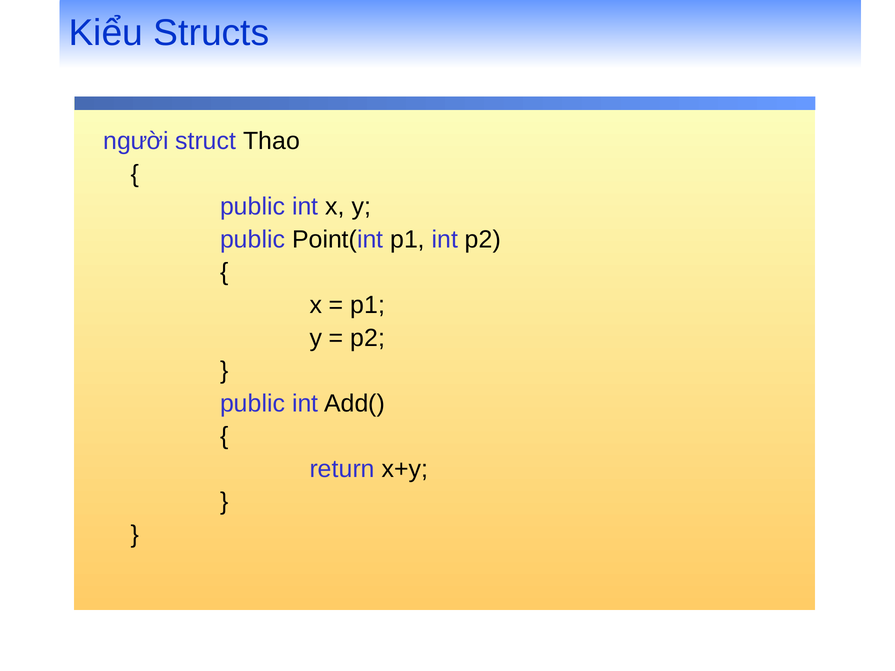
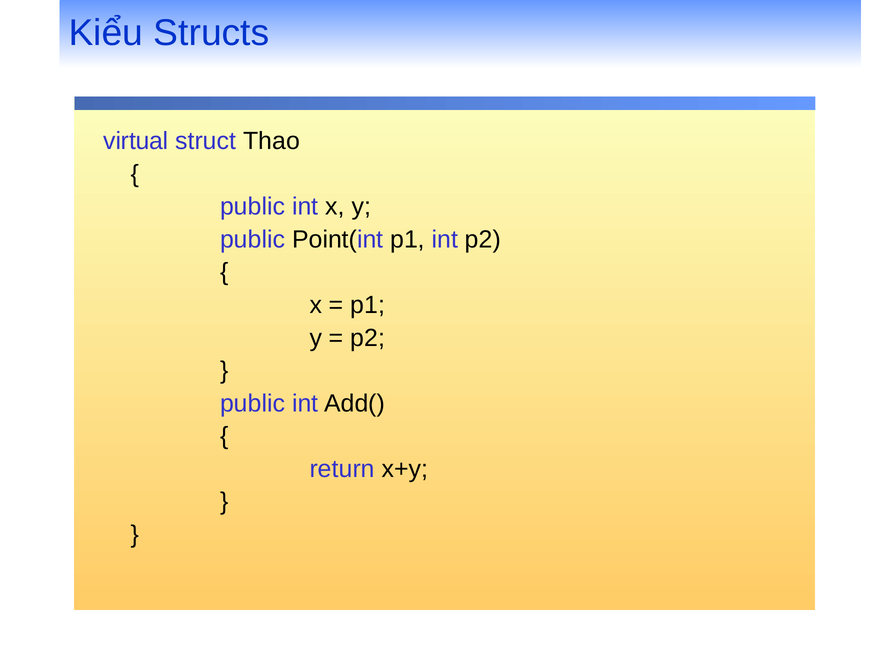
người: người -> virtual (136, 141)
